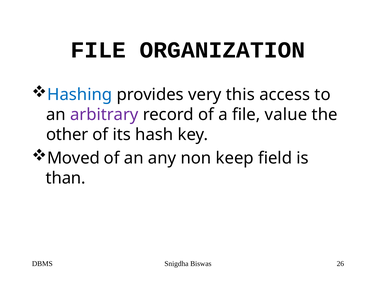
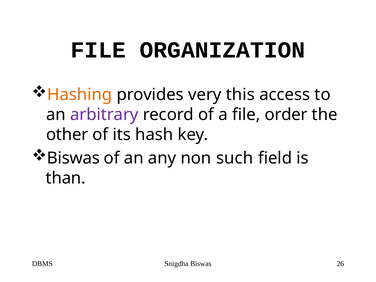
Hashing colour: blue -> orange (80, 95)
value: value -> order (286, 115)
Moved: Moved -> Biswas (73, 158)
keep: keep -> such (235, 158)
